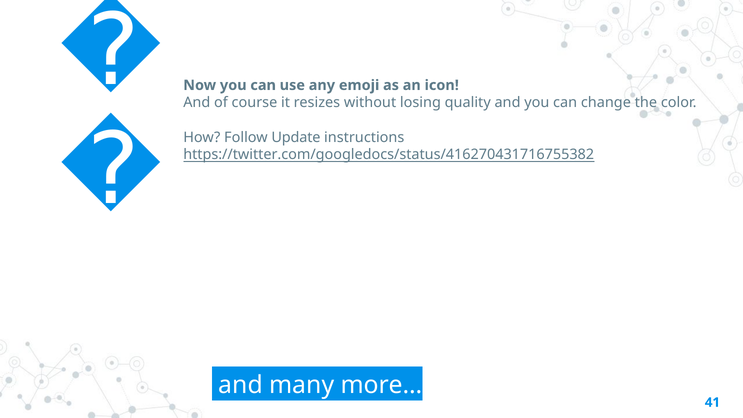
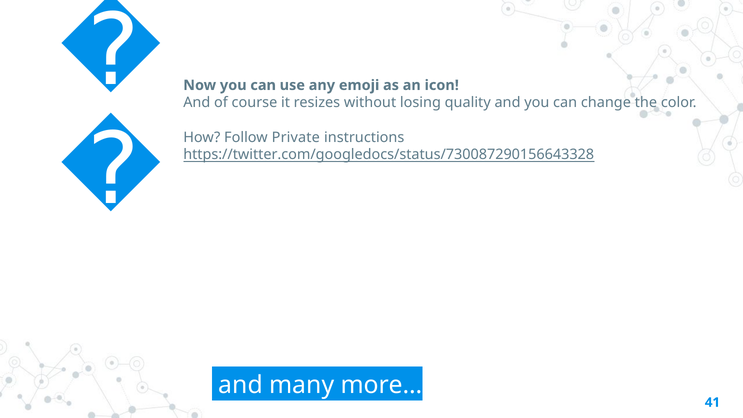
Update: Update -> Private (296, 137)
https://twitter.com/googledocs/status/416270431716755382: https://twitter.com/googledocs/status/416270431716755382 -> https://twitter.com/googledocs/status/730087290156643328 (389, 155)
